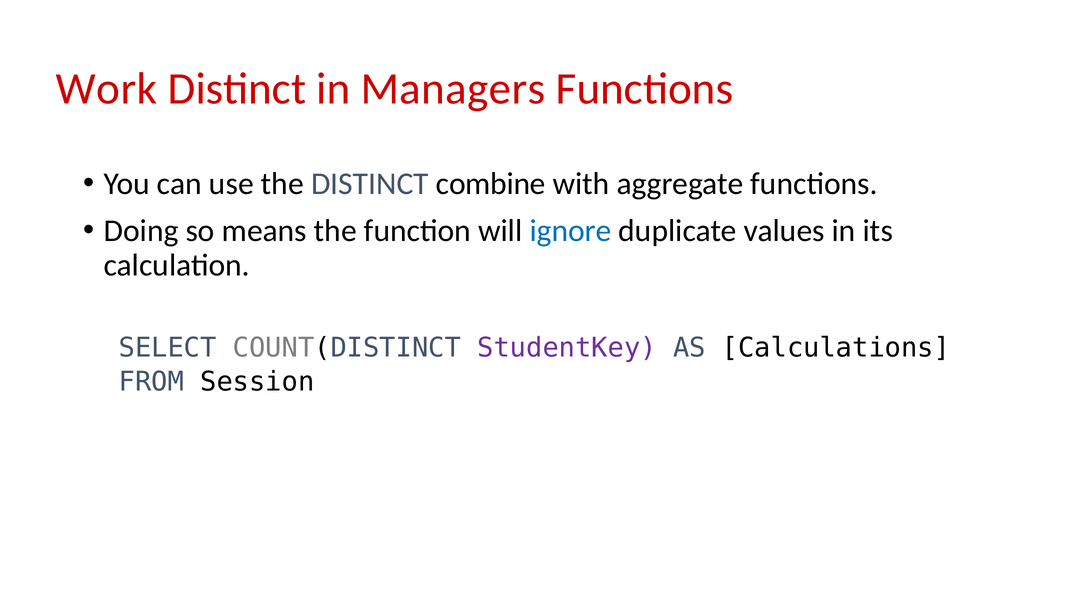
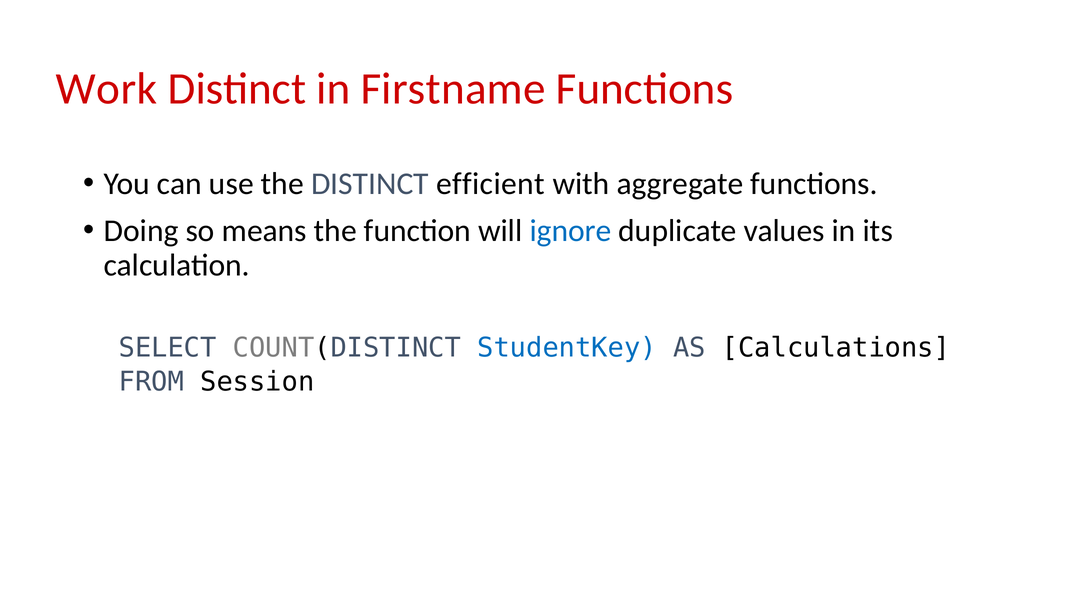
Managers: Managers -> Firstname (453, 89)
combine: combine -> efficient (491, 184)
StudentKey colour: purple -> blue (567, 348)
